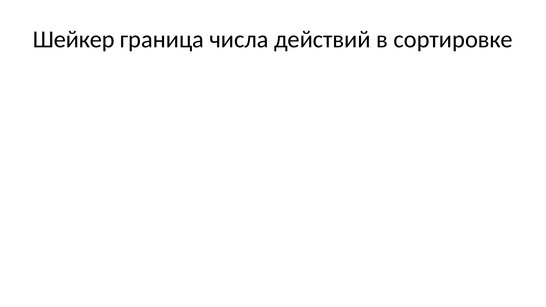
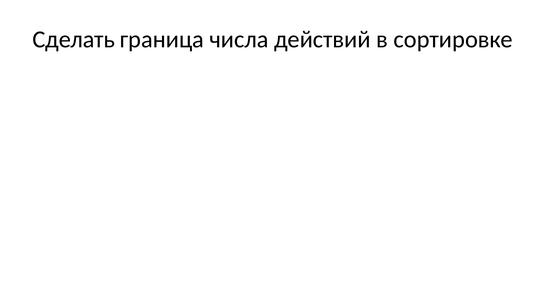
Шейкер: Шейкер -> Сделать (74, 40)
